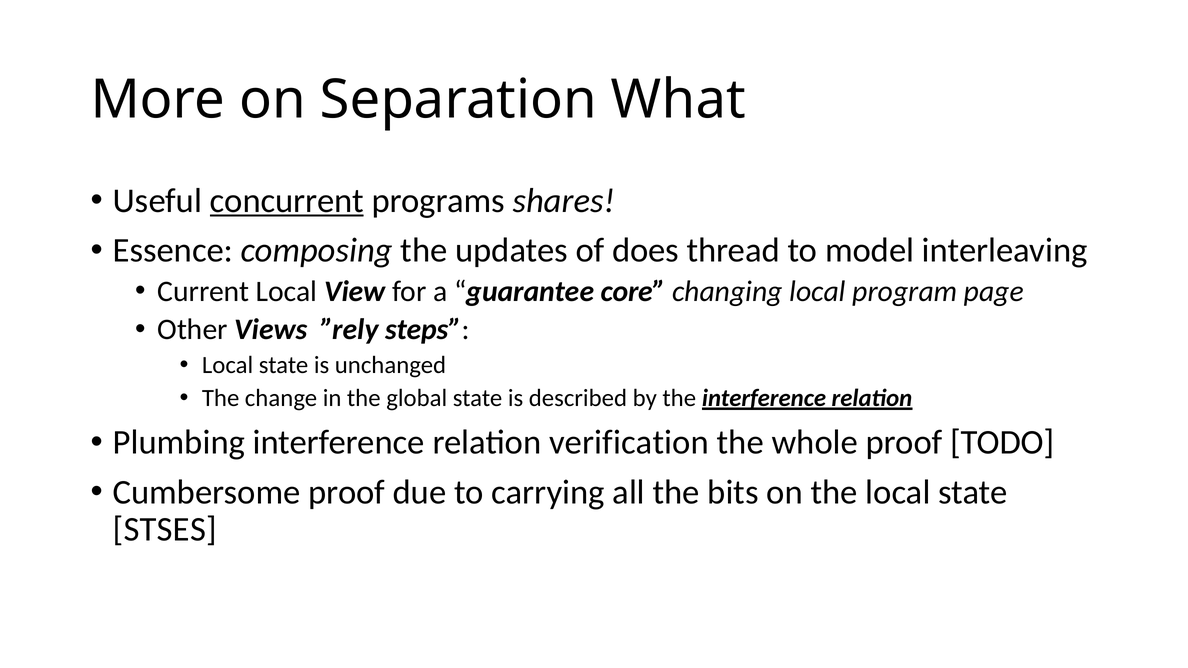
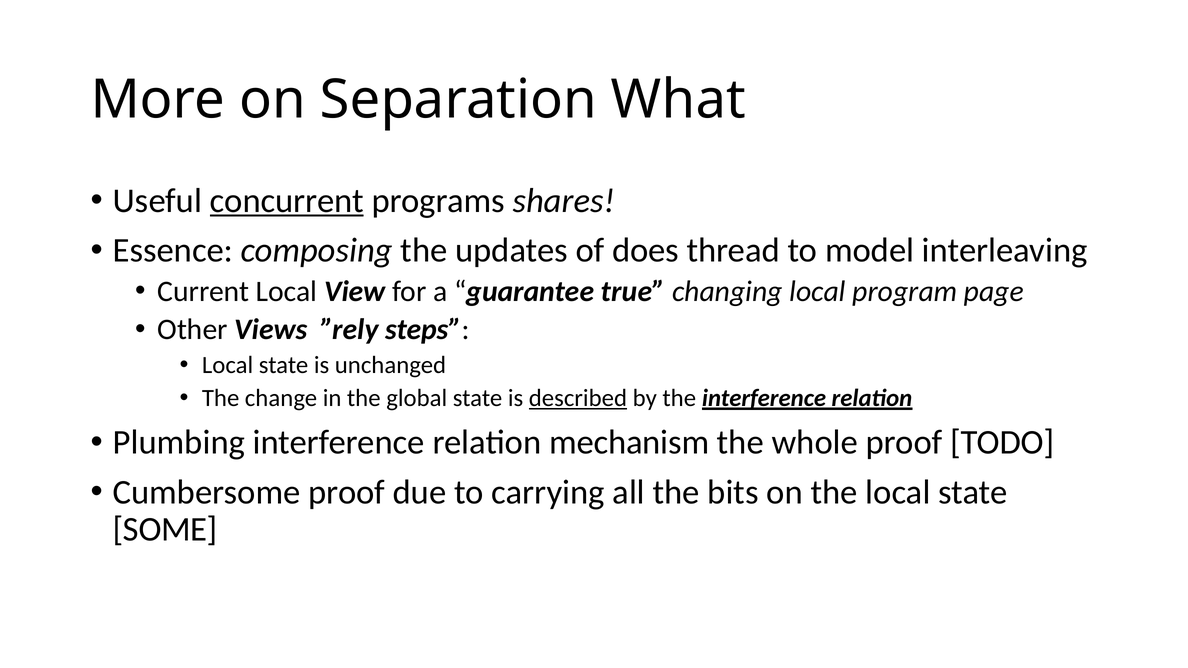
core: core -> true (633, 291)
described underline: none -> present (578, 398)
verification: verification -> mechanism (629, 443)
STSES: STSES -> SOME (165, 530)
